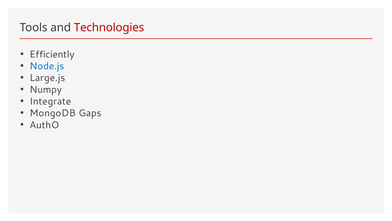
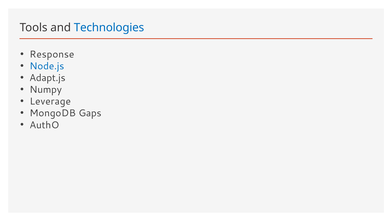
Technologies colour: red -> blue (109, 27)
Efficiently: Efficiently -> Response (52, 54)
Large.js: Large.js -> Adapt.js (47, 78)
Integrate: Integrate -> Leverage (50, 101)
